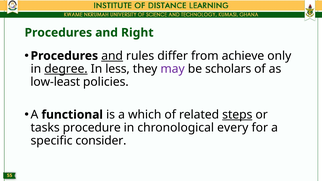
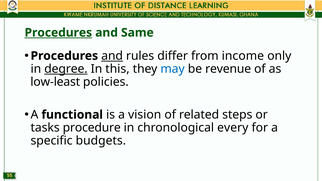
Procedures underline: none -> present (58, 33)
Right: Right -> Same (137, 33)
achieve: achieve -> income (243, 56)
less: less -> this (117, 69)
may colour: purple -> blue (173, 69)
scholars: scholars -> revenue (228, 69)
which: which -> vision (145, 115)
steps underline: present -> none (237, 115)
consider: consider -> budgets (101, 141)
